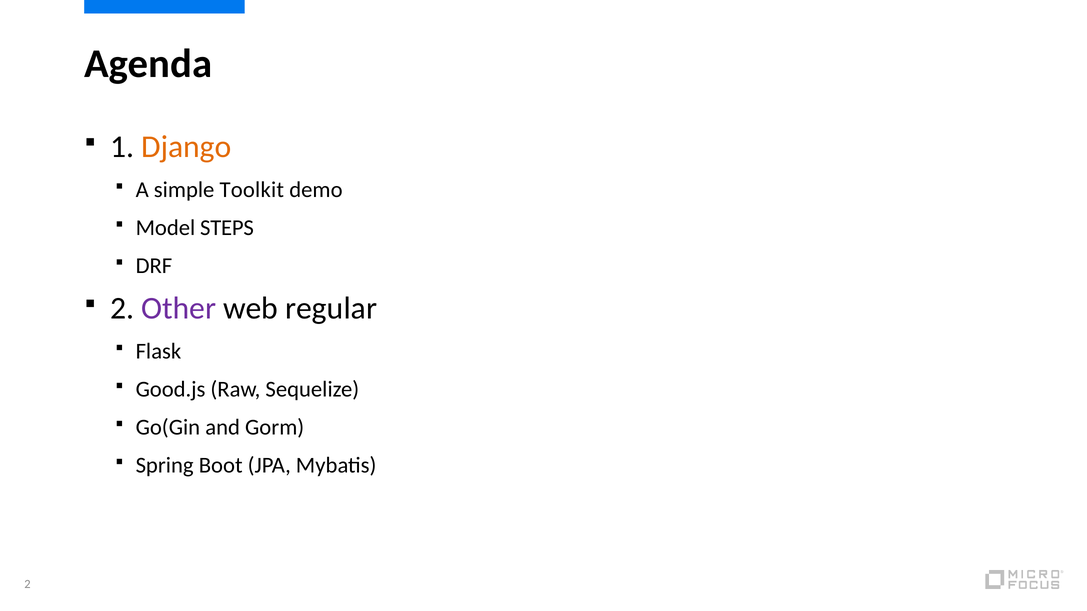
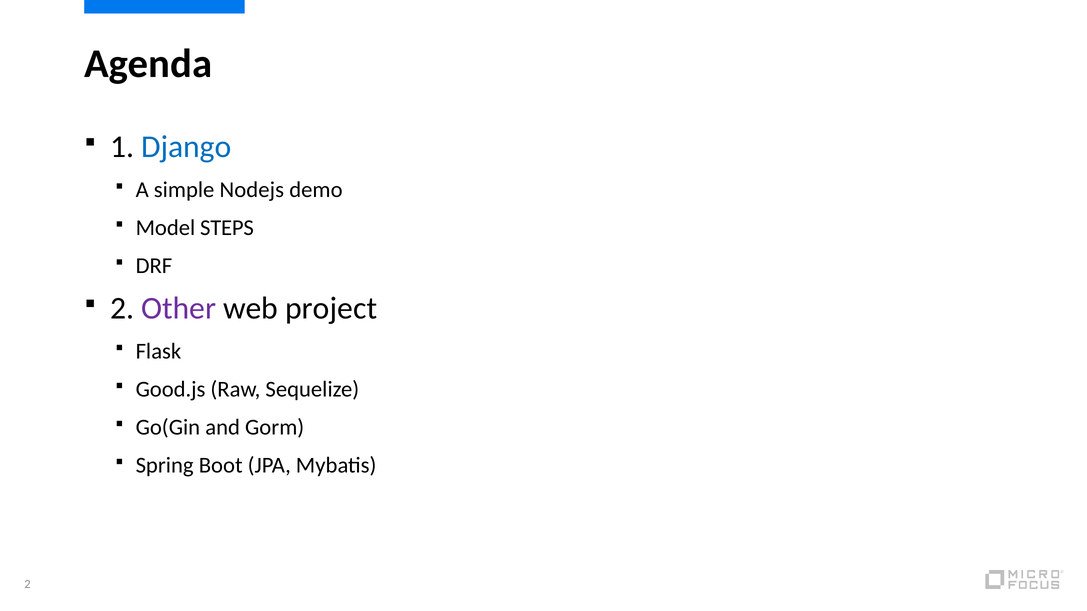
Django colour: orange -> blue (186, 147)
Toolkit: Toolkit -> Nodejs (252, 190)
regular: regular -> project (331, 309)
